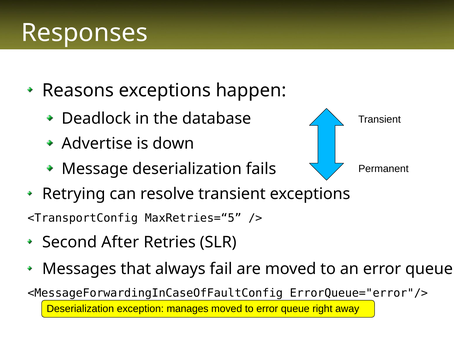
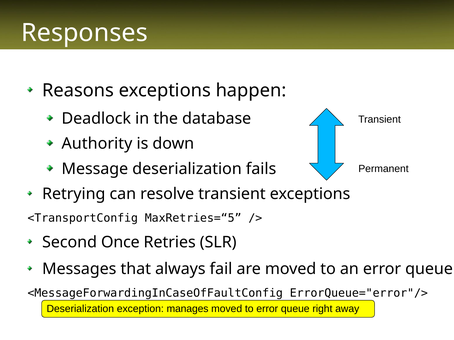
Advertise: Advertise -> Authority (97, 144)
After: After -> Once (120, 242)
